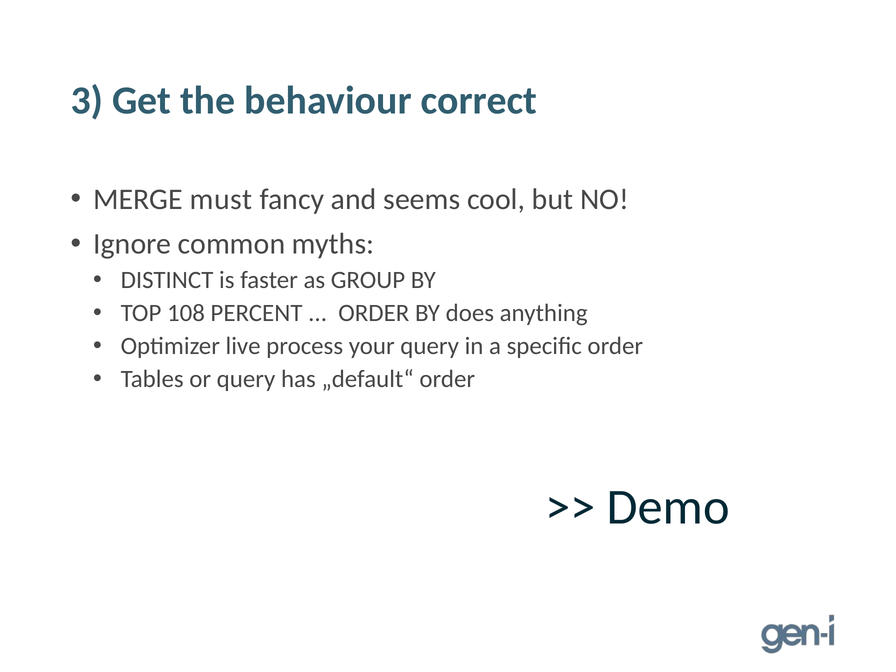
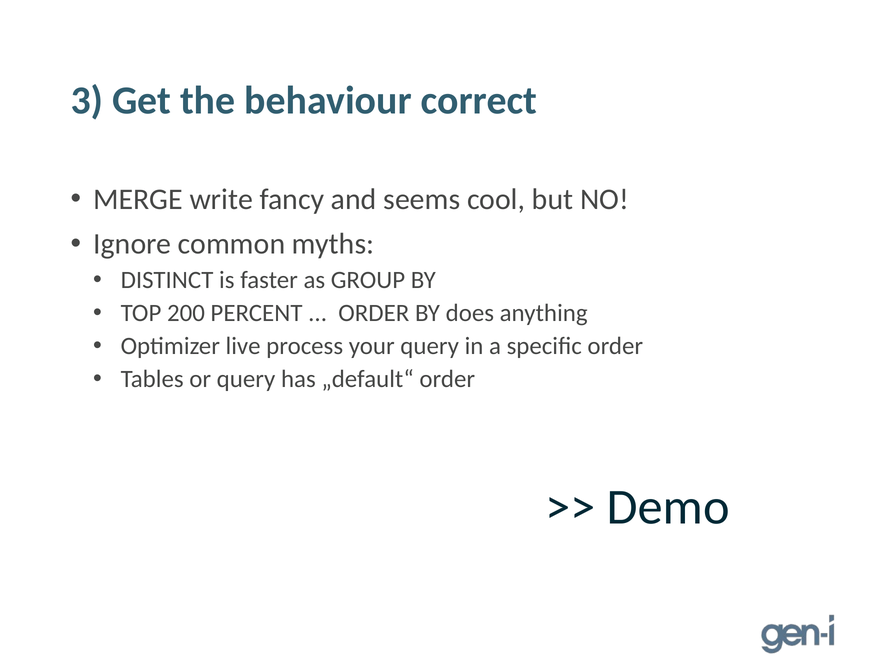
must: must -> write (221, 199)
108: 108 -> 200 (186, 313)
